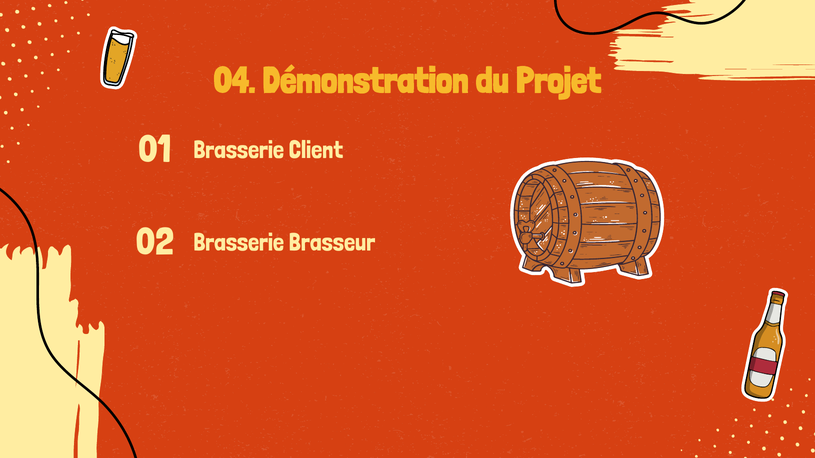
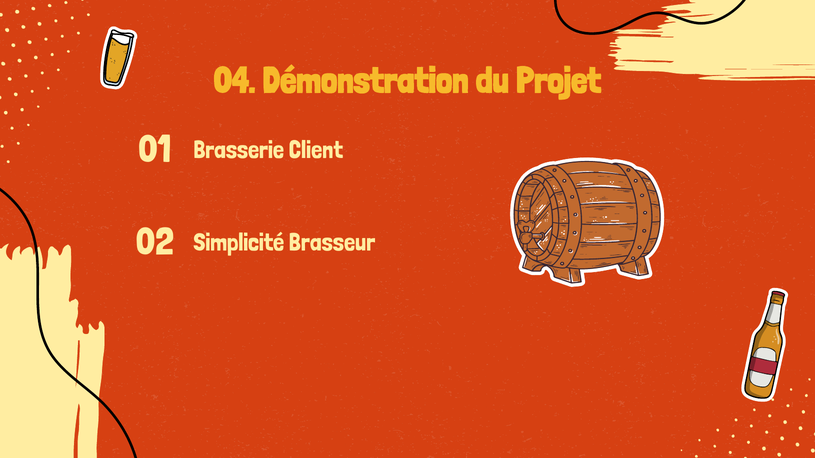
Brasserie: Brasserie -> Simplicité (239, 243)
